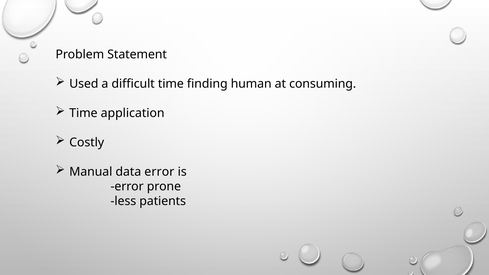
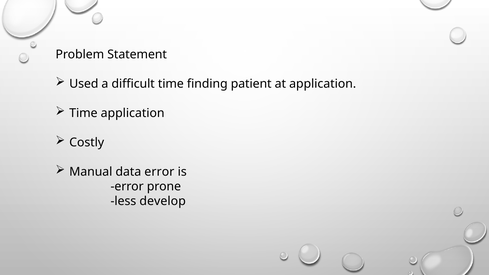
human: human -> patient (251, 84)
at consuming: consuming -> application (323, 84)
patients: patients -> develop (163, 201)
